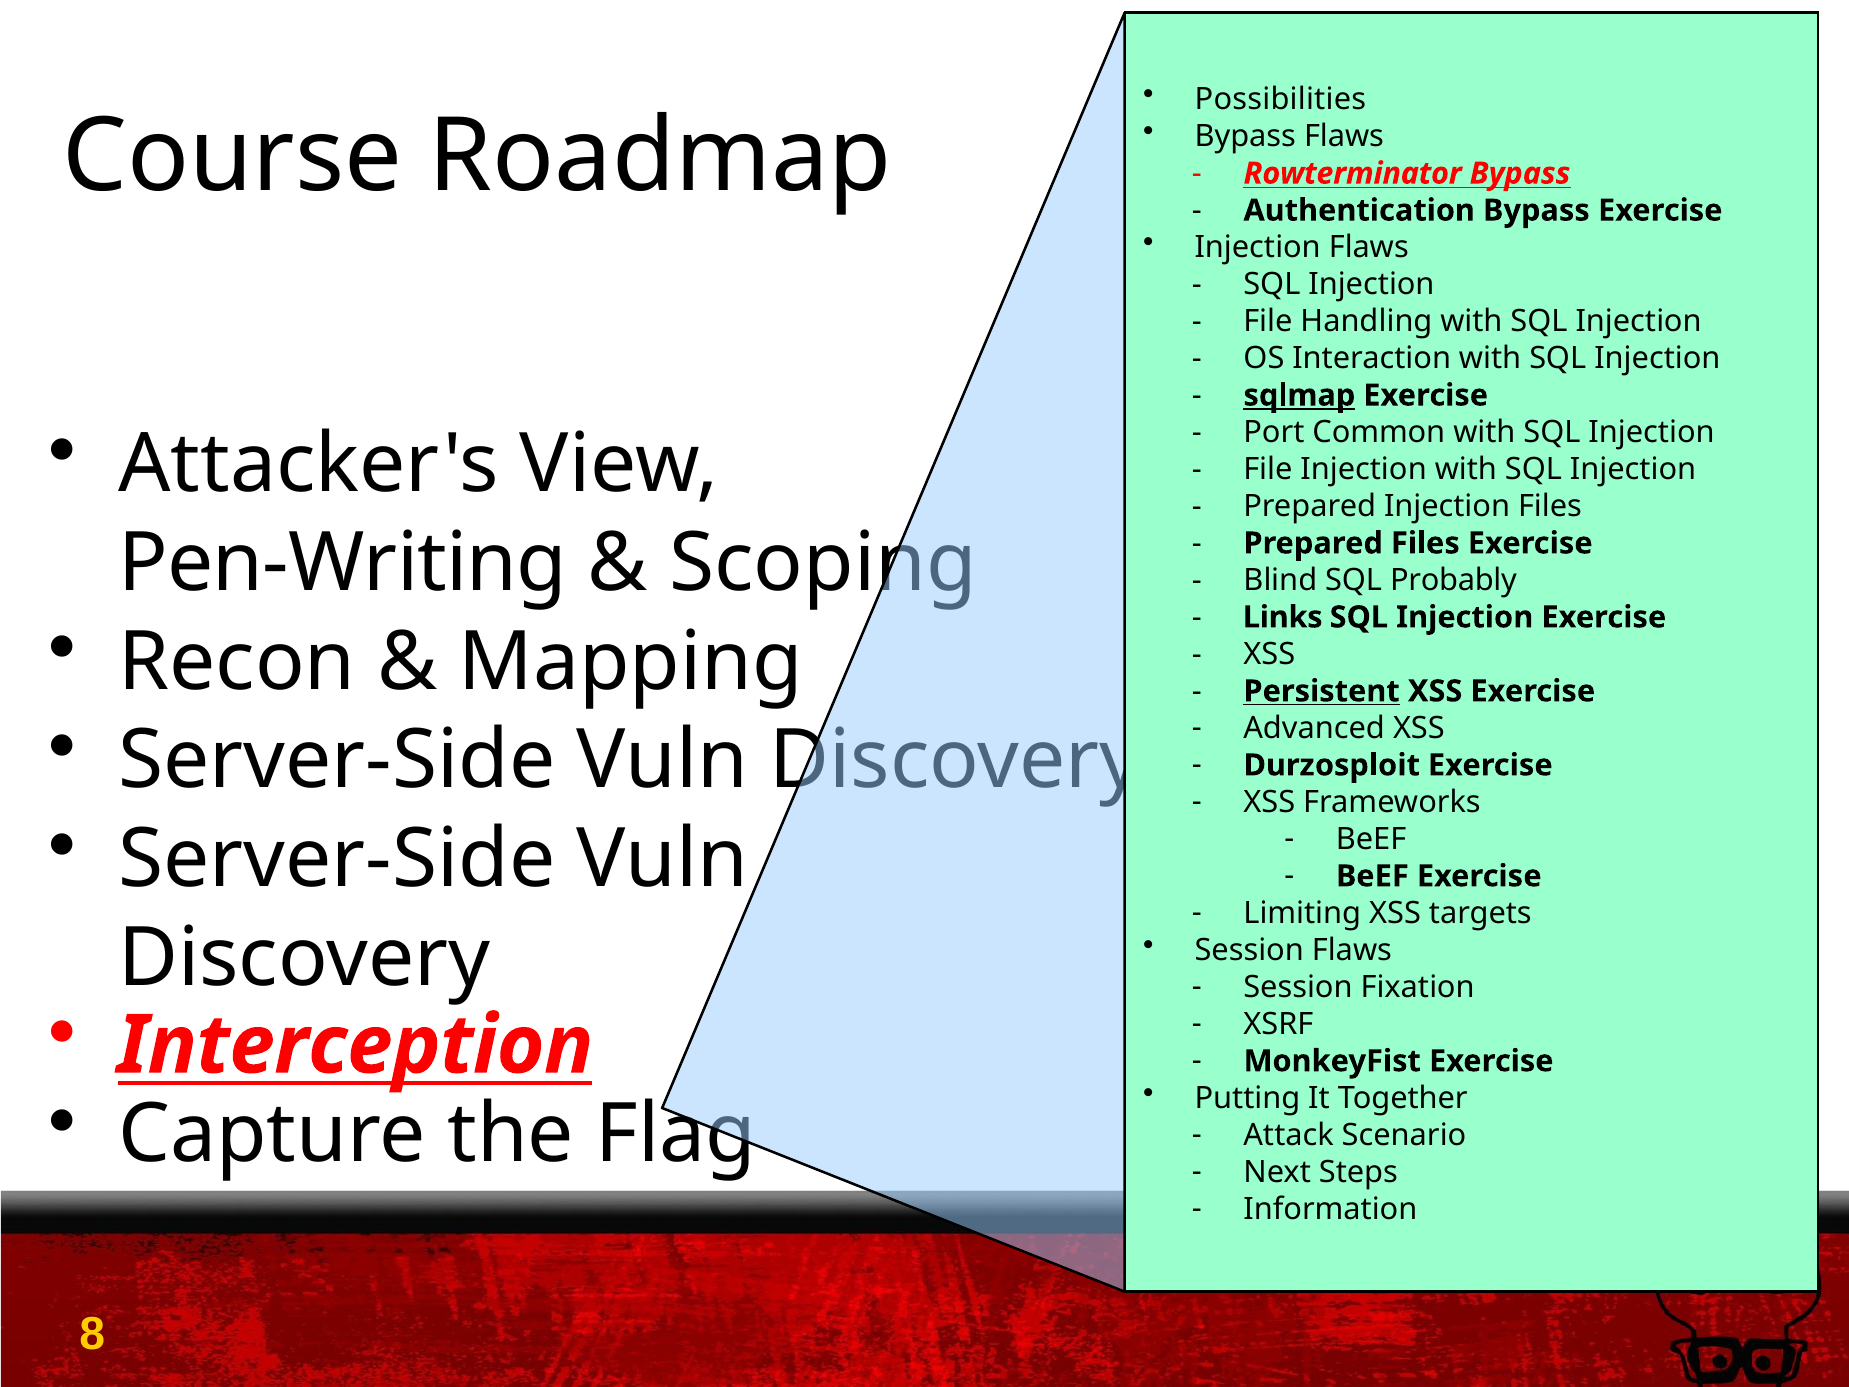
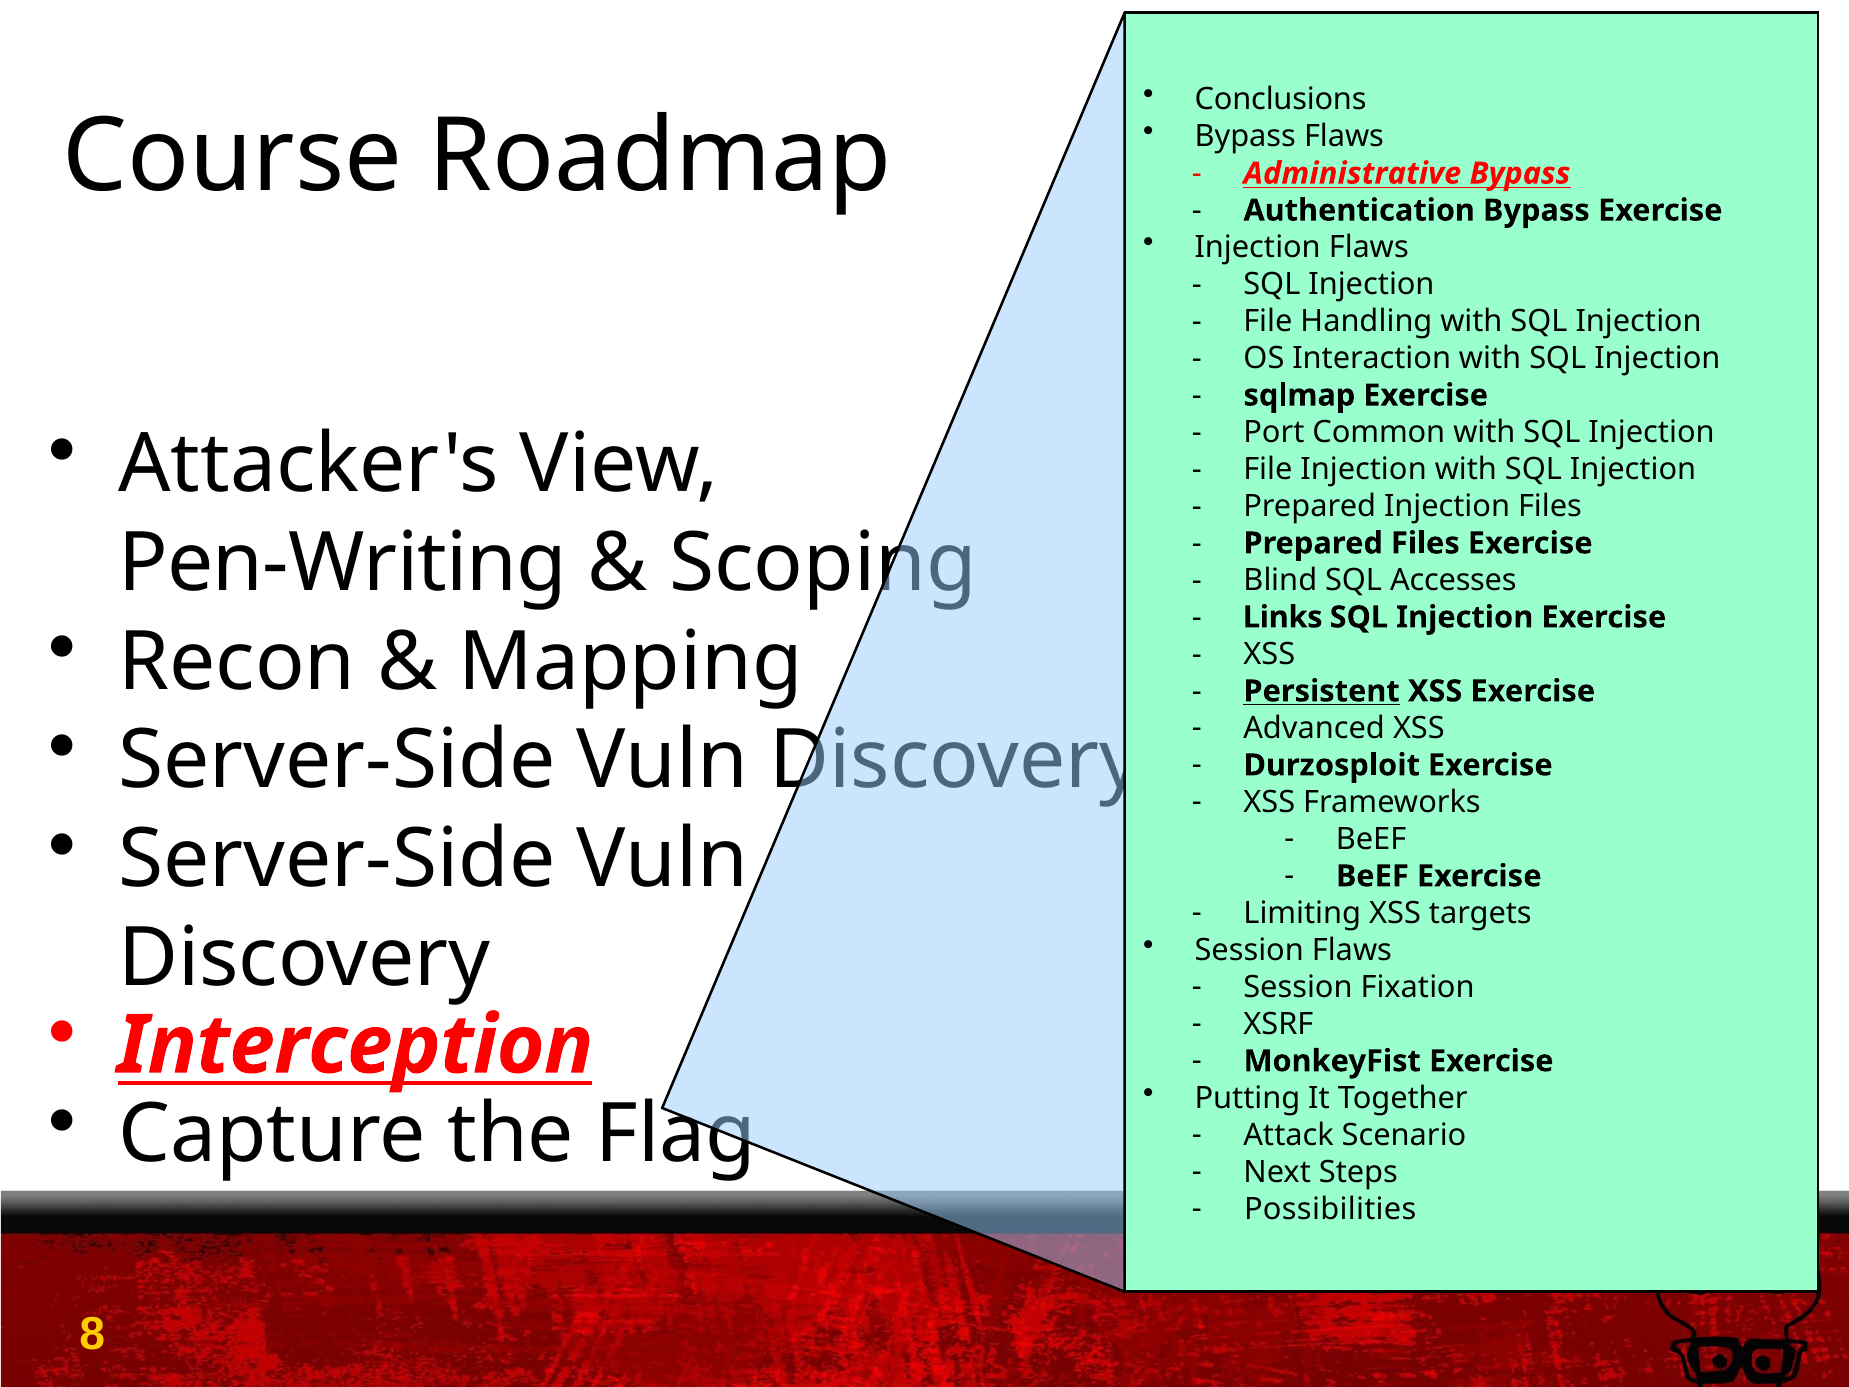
Possibilities: Possibilities -> Conclusions (1281, 99)
Rowterminator: Rowterminator -> Administrative (1352, 173)
sqlmap underline: present -> none (1299, 395)
Probably: Probably -> Accesses (1453, 580)
Information: Information -> Possibilities (1330, 1209)
